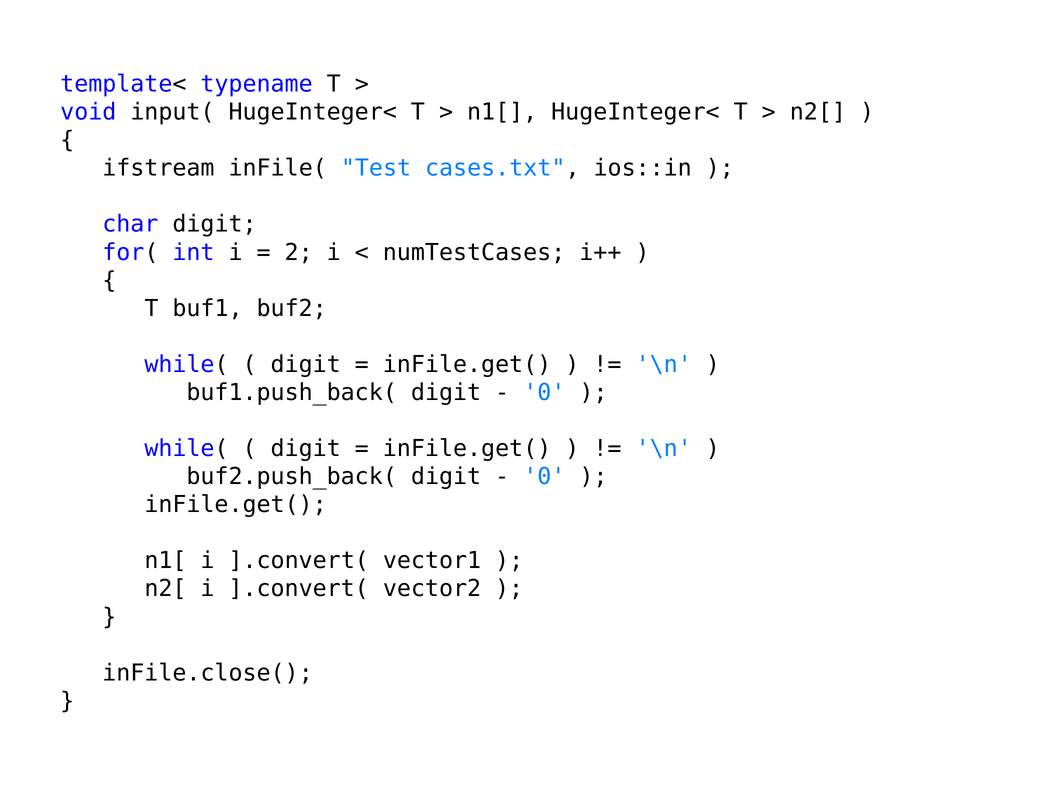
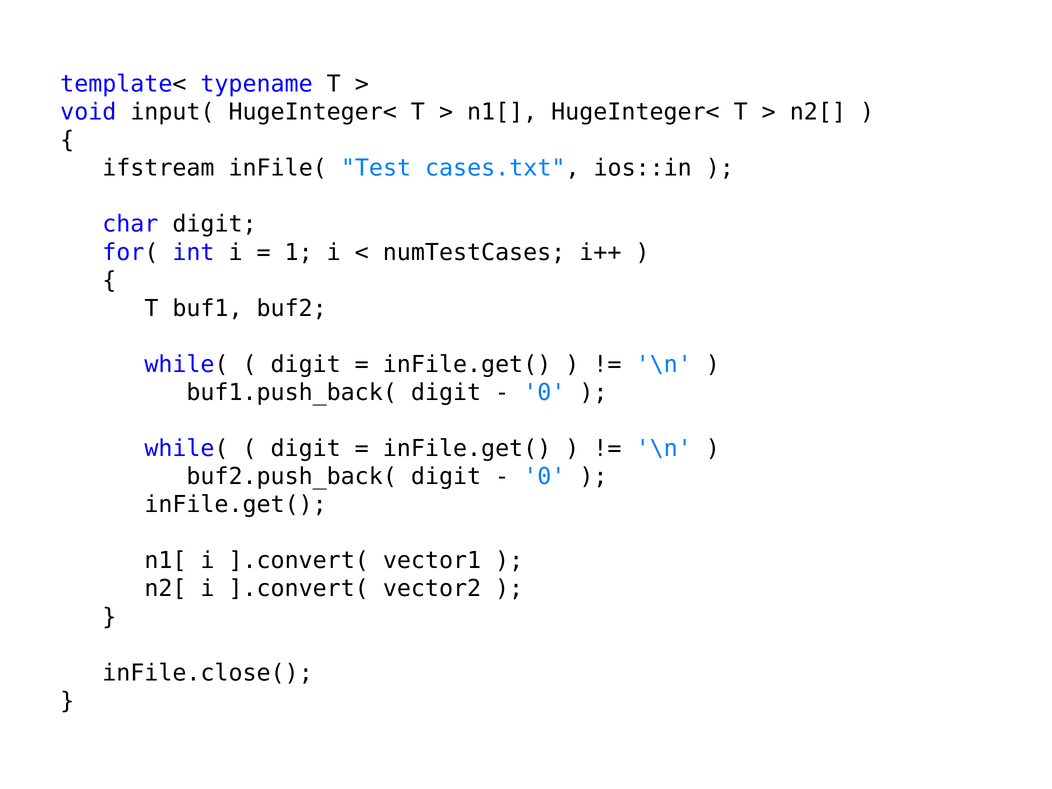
2: 2 -> 1 (299, 252)
